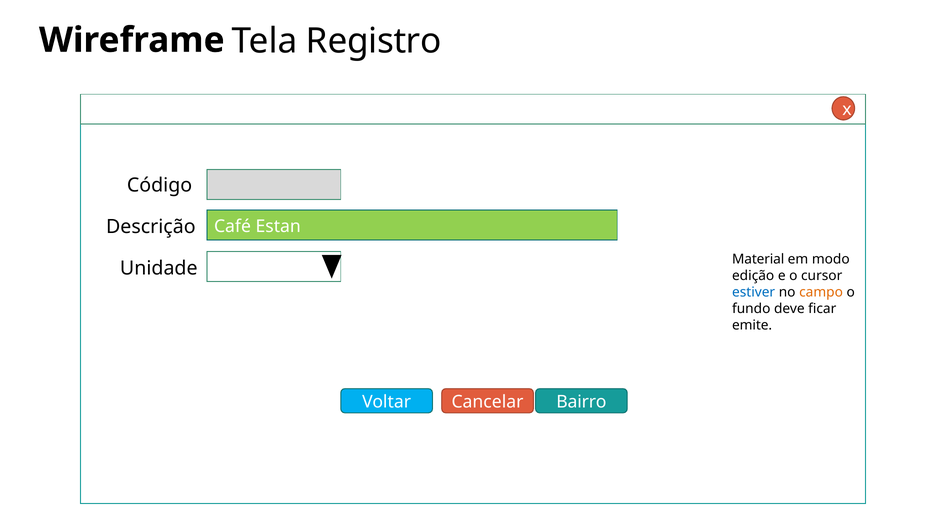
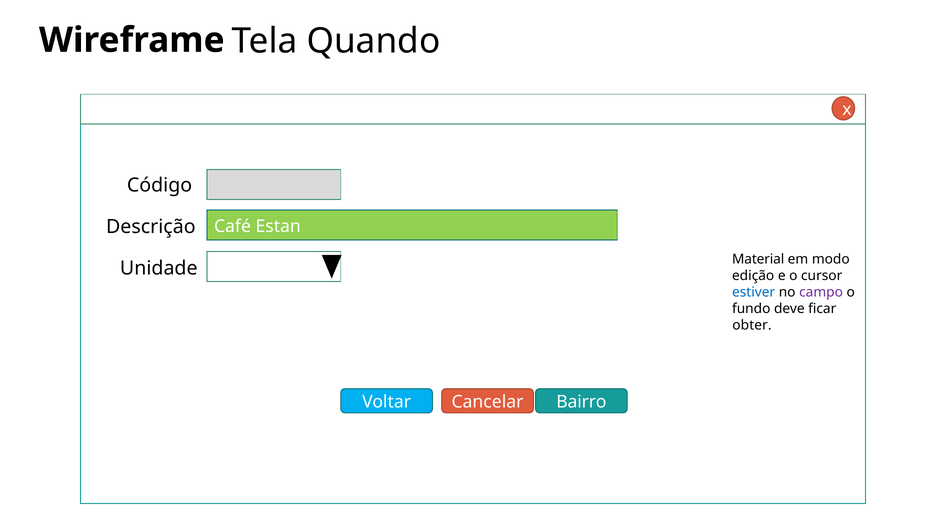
Registro: Registro -> Quando (374, 41)
campo colour: orange -> purple (821, 292)
emite: emite -> obter (752, 325)
